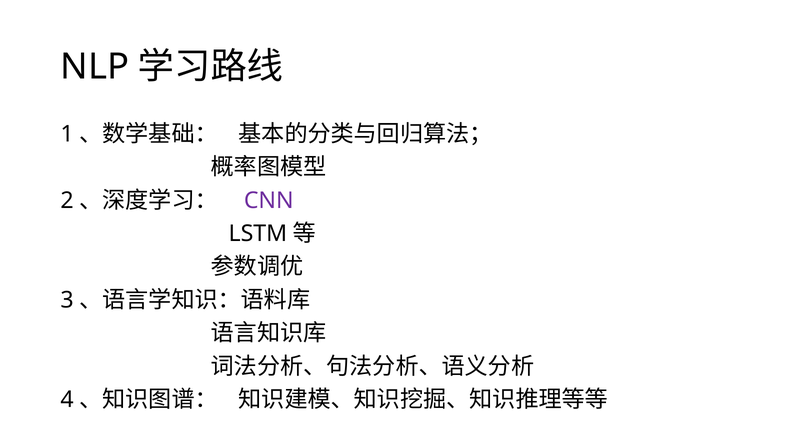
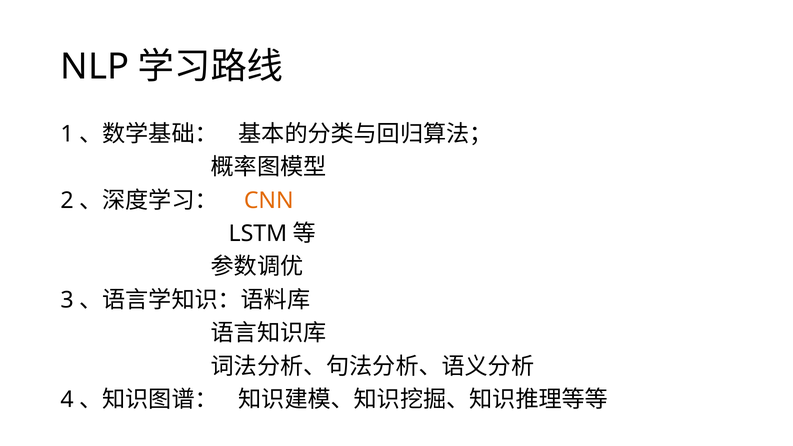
CNN colour: purple -> orange (269, 200)
